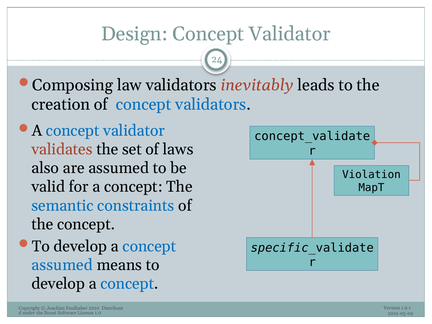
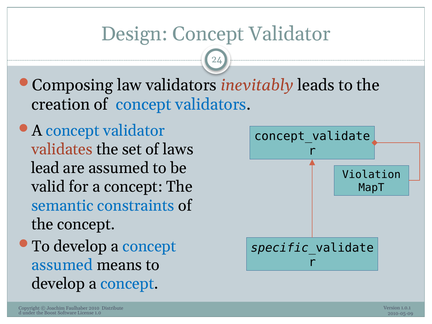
also: also -> lead (45, 168)
